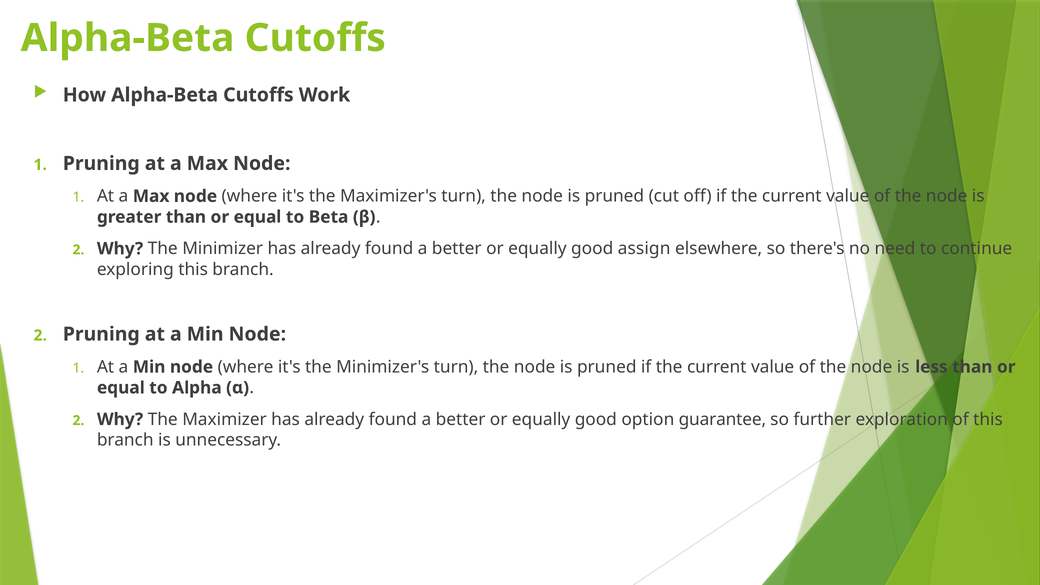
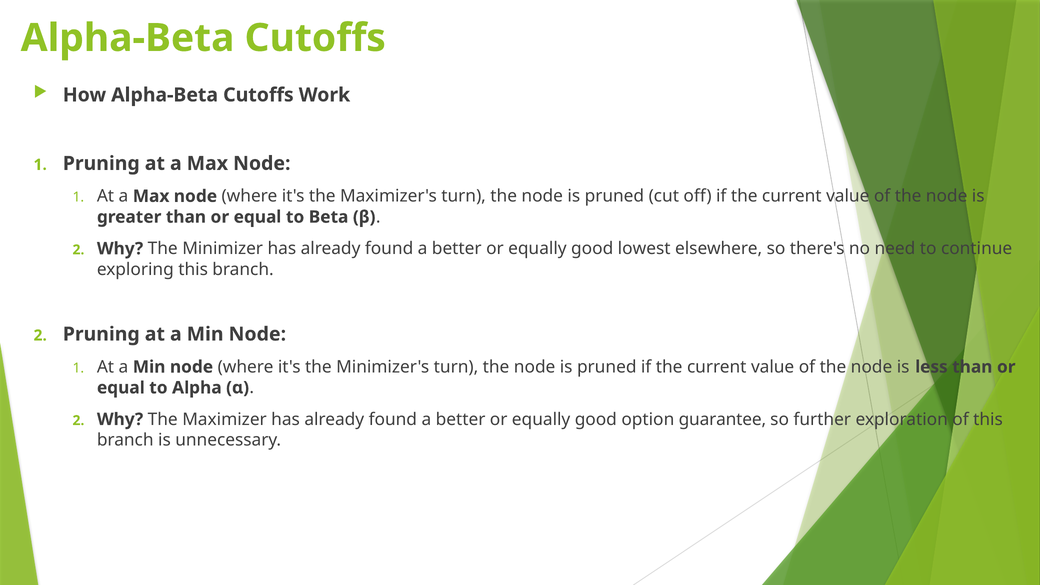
assign: assign -> lowest (644, 249)
